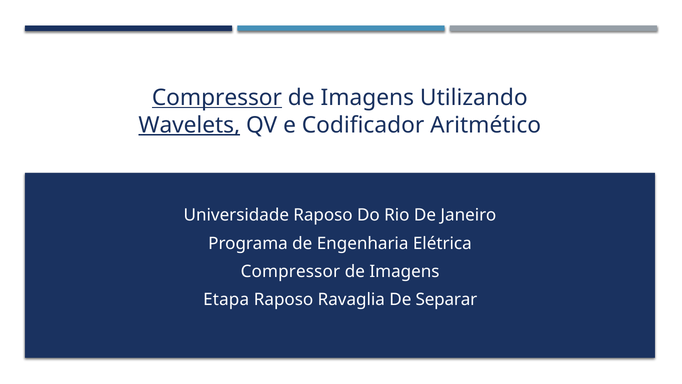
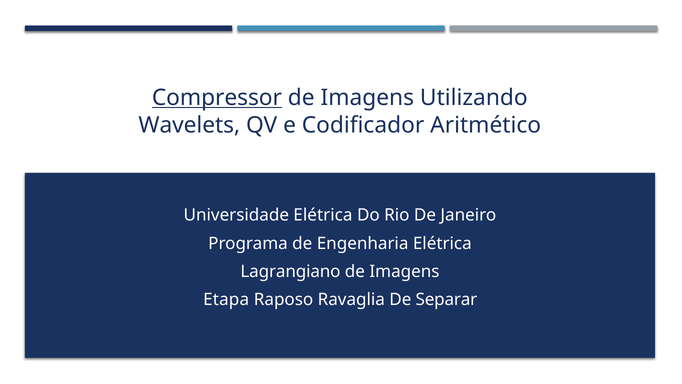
Wavelets underline: present -> none (189, 125)
Universidade Raposo: Raposo -> Elétrica (323, 215)
Compressor: Compressor -> Lagrangiano (291, 271)
